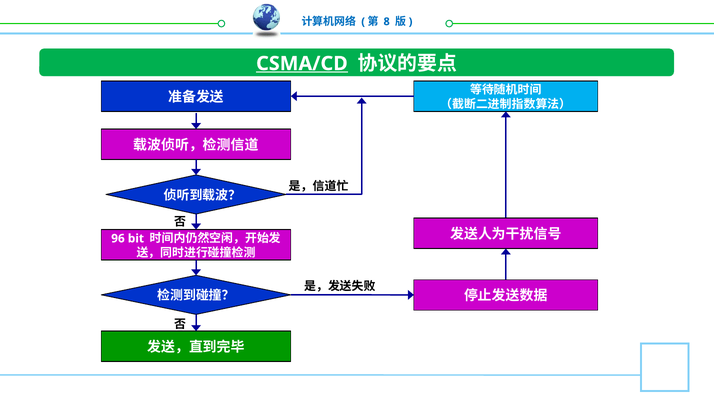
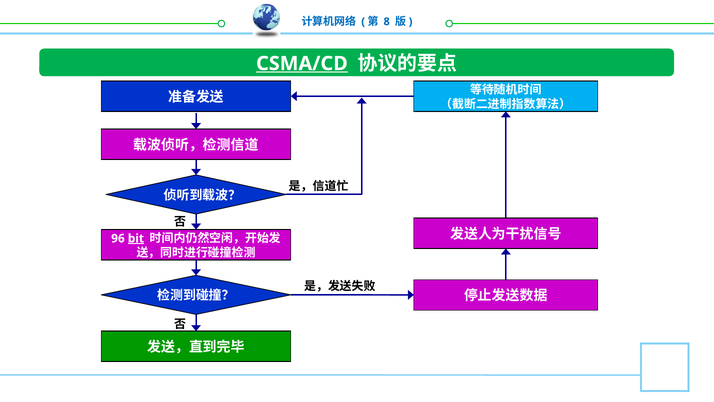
bit underline: none -> present (136, 238)
